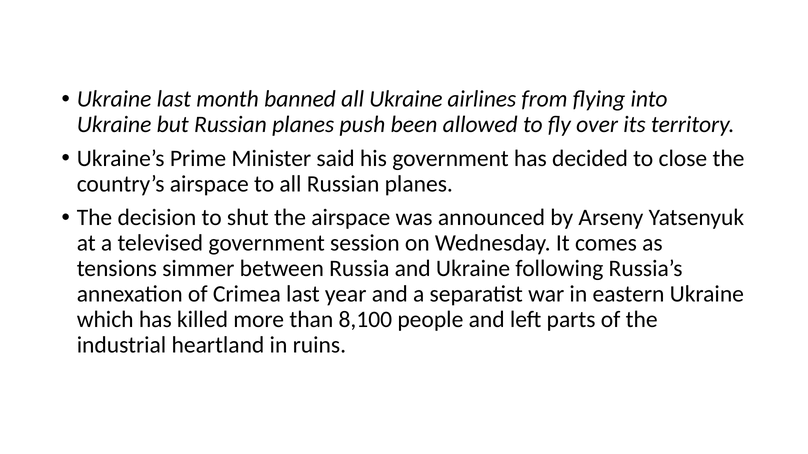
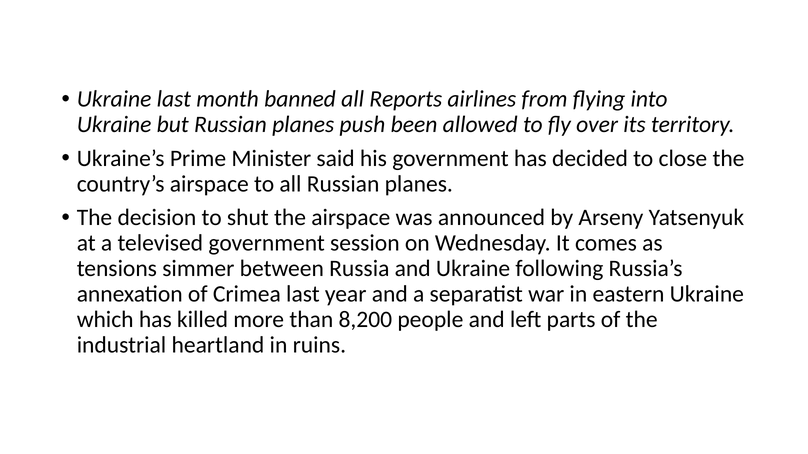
all Ukraine: Ukraine -> Reports (406, 99)
8,100: 8,100 -> 8,200 (365, 320)
